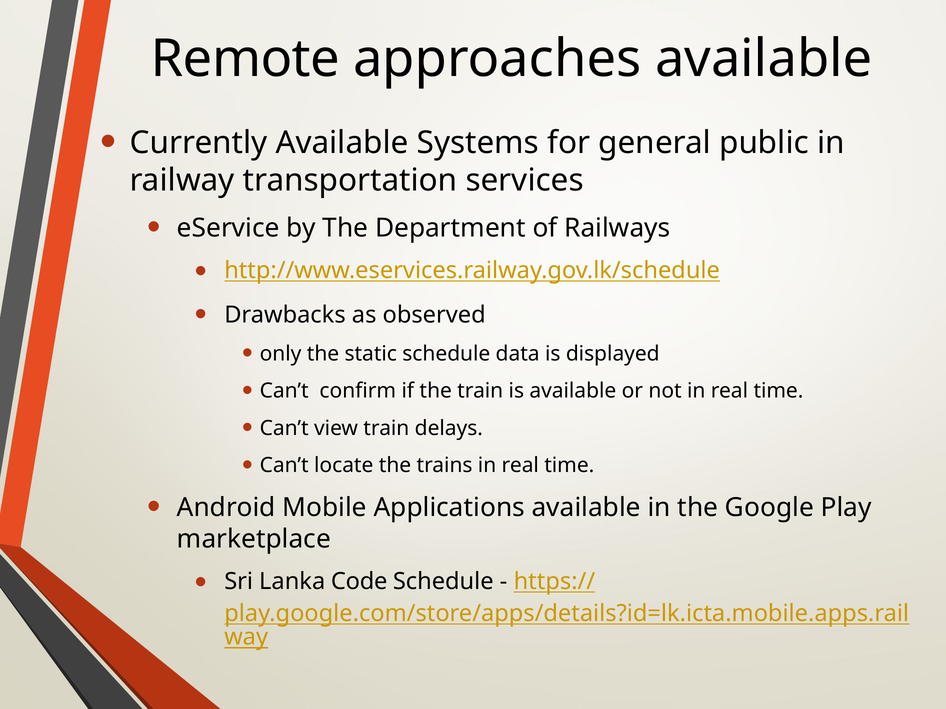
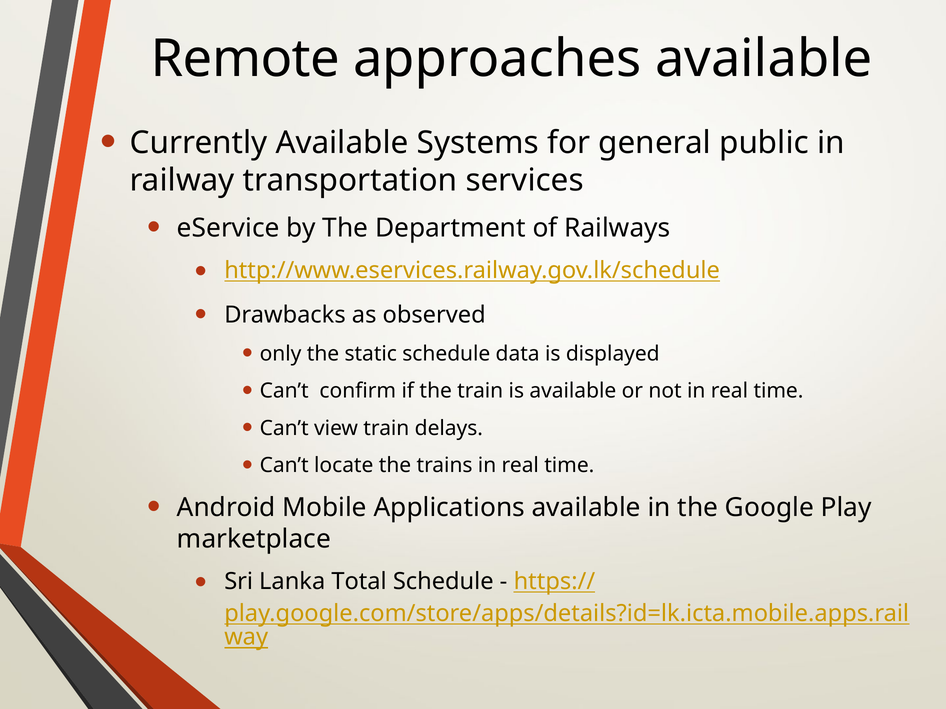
Code: Code -> Total (359, 582)
